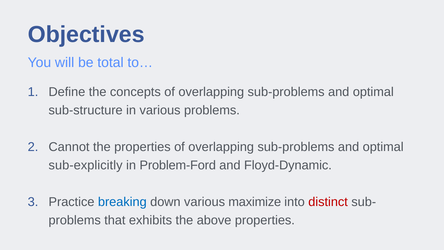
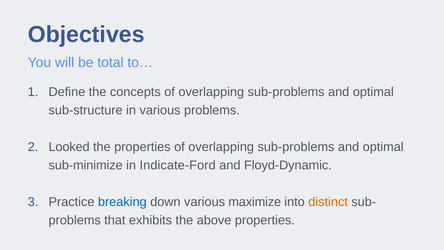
Cannot: Cannot -> Looked (69, 147)
sub-explicitly: sub-explicitly -> sub-minimize (86, 165)
Problem-Ford: Problem-Ford -> Indicate-Ford (178, 165)
distinct colour: red -> orange (328, 202)
